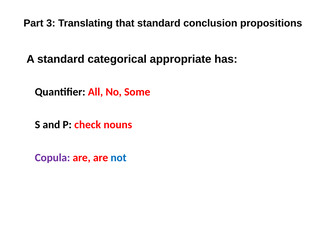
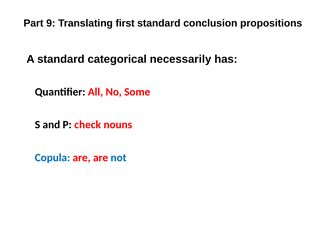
3: 3 -> 9 (51, 23)
that: that -> first (125, 23)
appropriate: appropriate -> necessarily (181, 59)
Copula colour: purple -> blue (52, 158)
